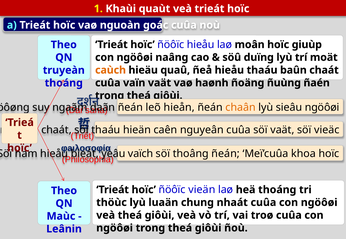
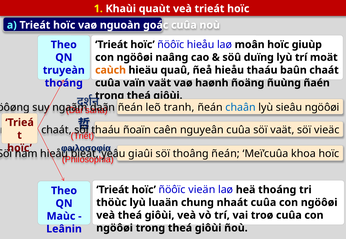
hieån: hieån -> tranh (179, 107)
chaân colour: orange -> blue (241, 107)
hieän: hieän -> ñoaïn (137, 130)
vaïch: vaïch -> giaûi (141, 154)
